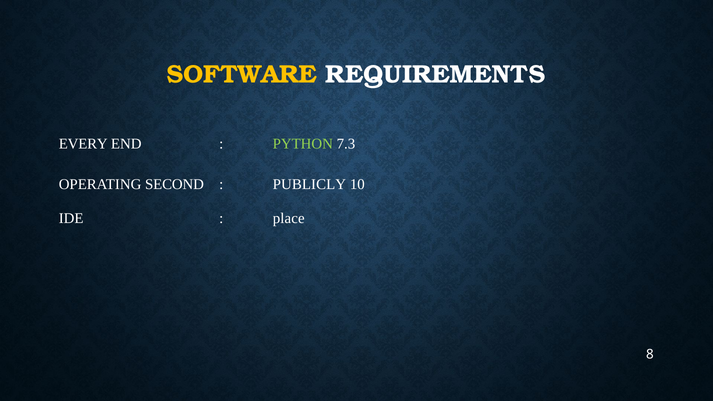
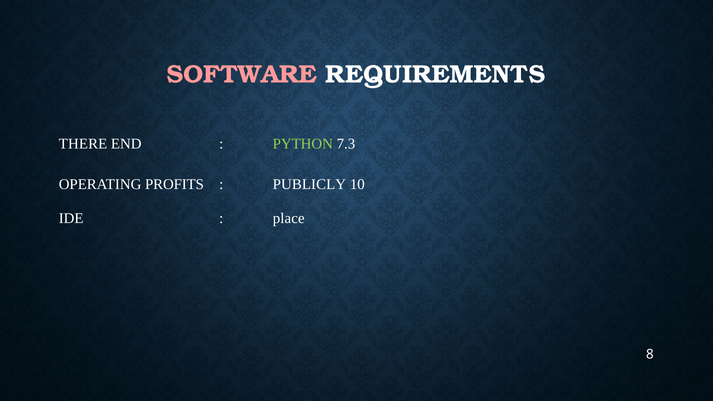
SOFTWARE colour: yellow -> pink (242, 74)
EVERY: EVERY -> THERE (83, 144)
SECOND: SECOND -> PROFITS (174, 184)
